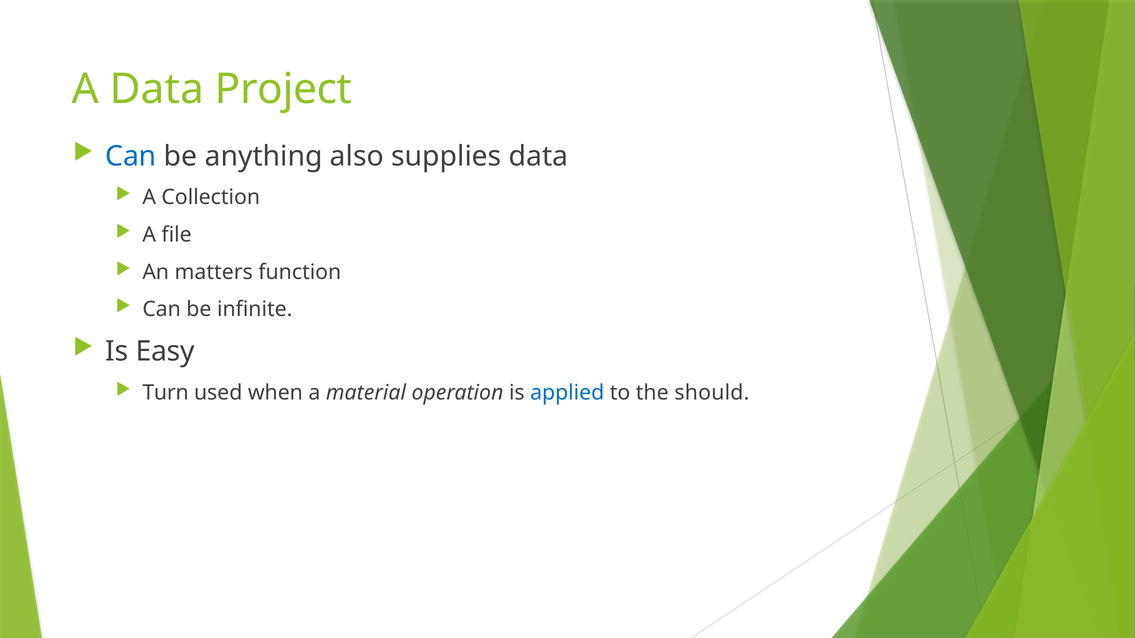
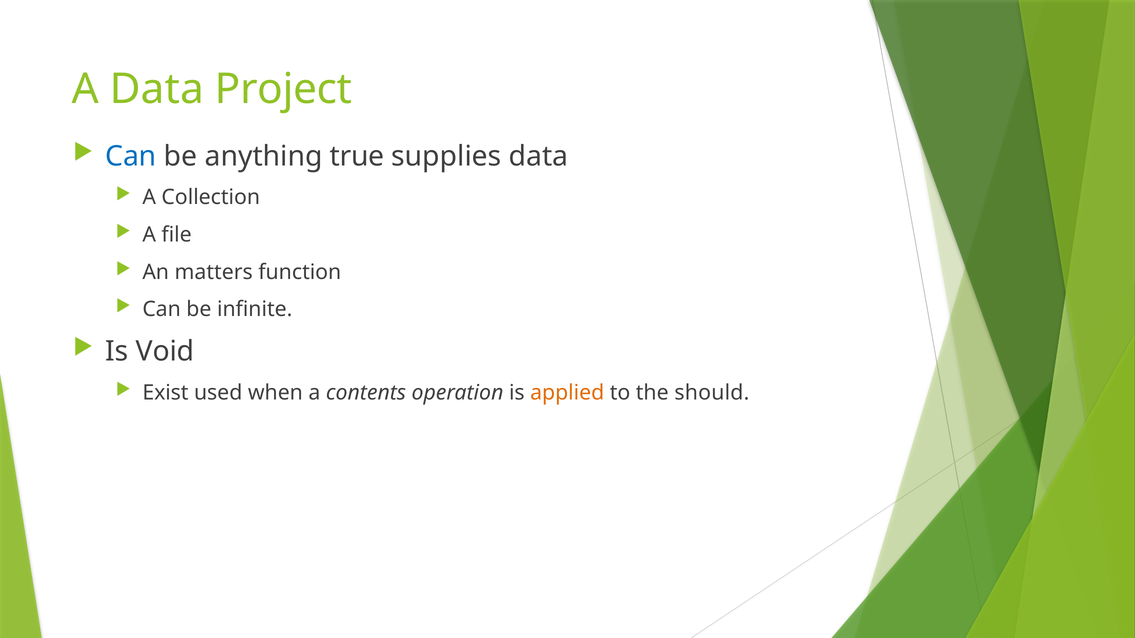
also: also -> true (357, 156)
Easy: Easy -> Void (165, 352)
Turn: Turn -> Exist (165, 393)
material: material -> contents (366, 393)
applied colour: blue -> orange (567, 393)
